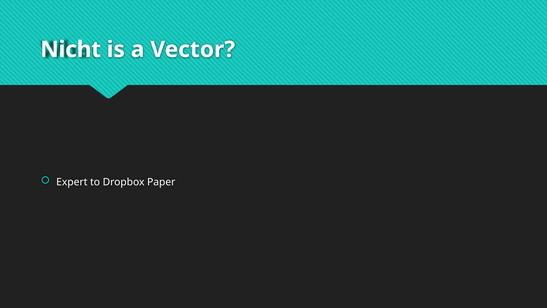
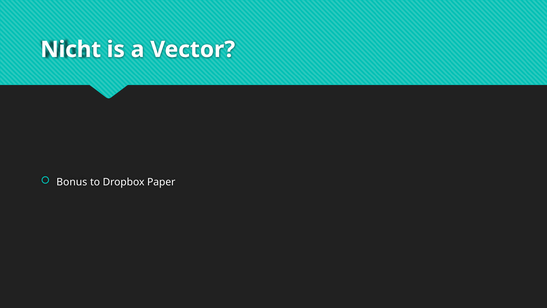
Expert: Expert -> Bonus (72, 182)
